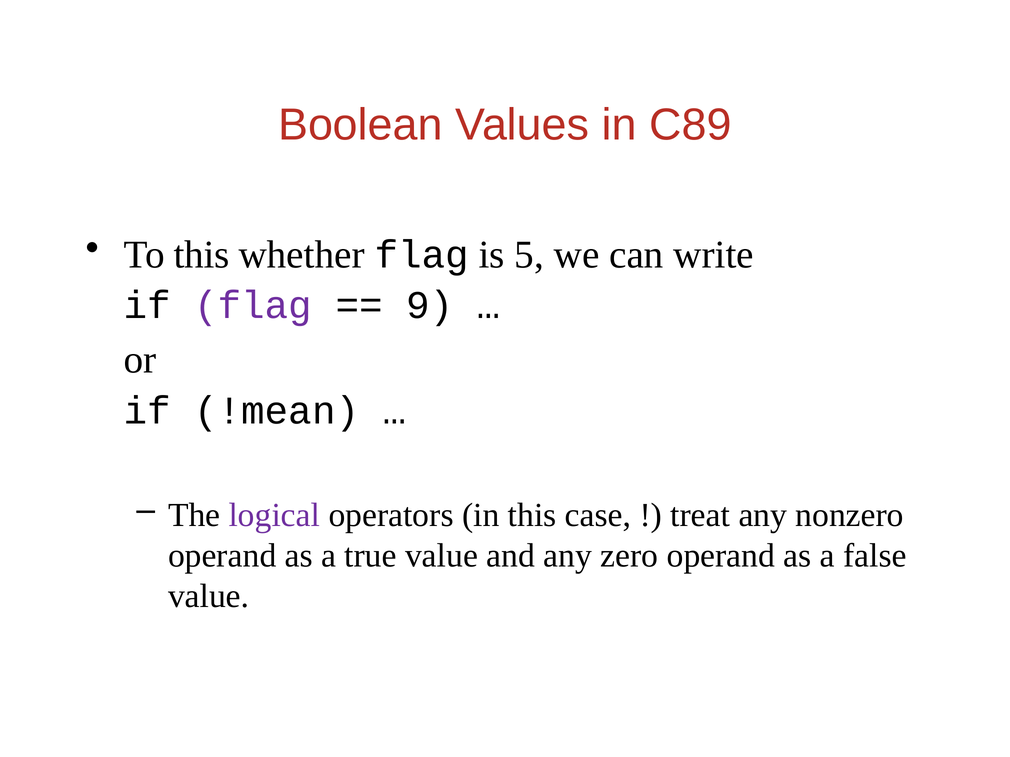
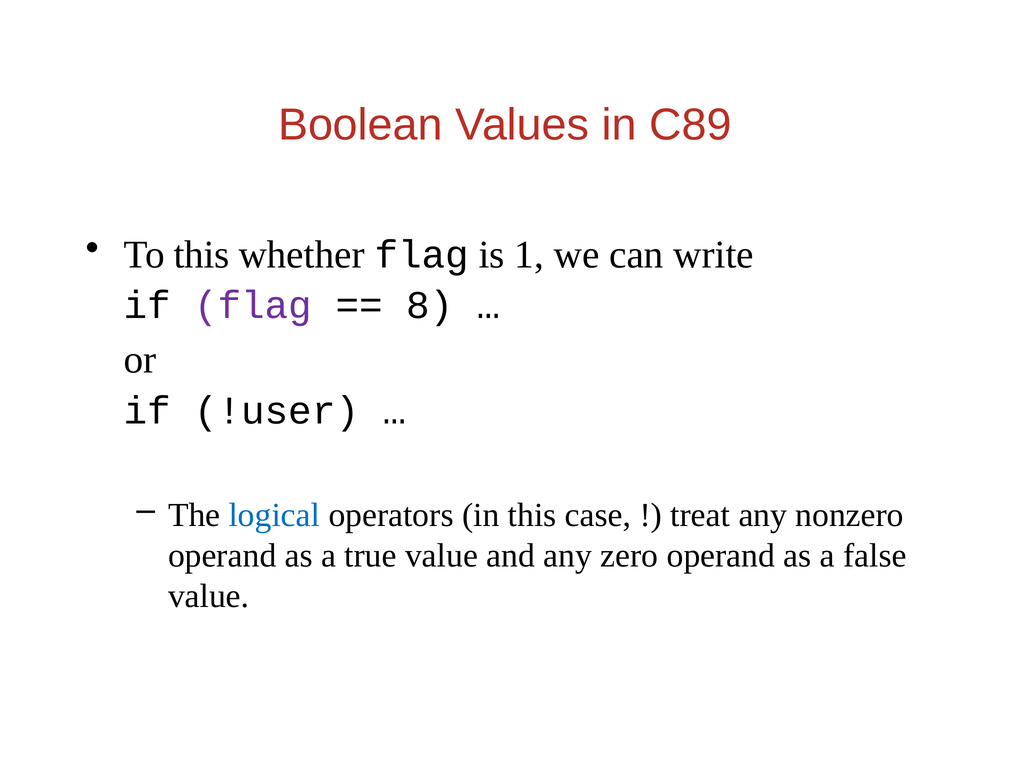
5: 5 -> 1 (529, 255)
9: 9 -> 8 (430, 305)
!mean: !mean -> !user (277, 411)
logical colour: purple -> blue (274, 516)
